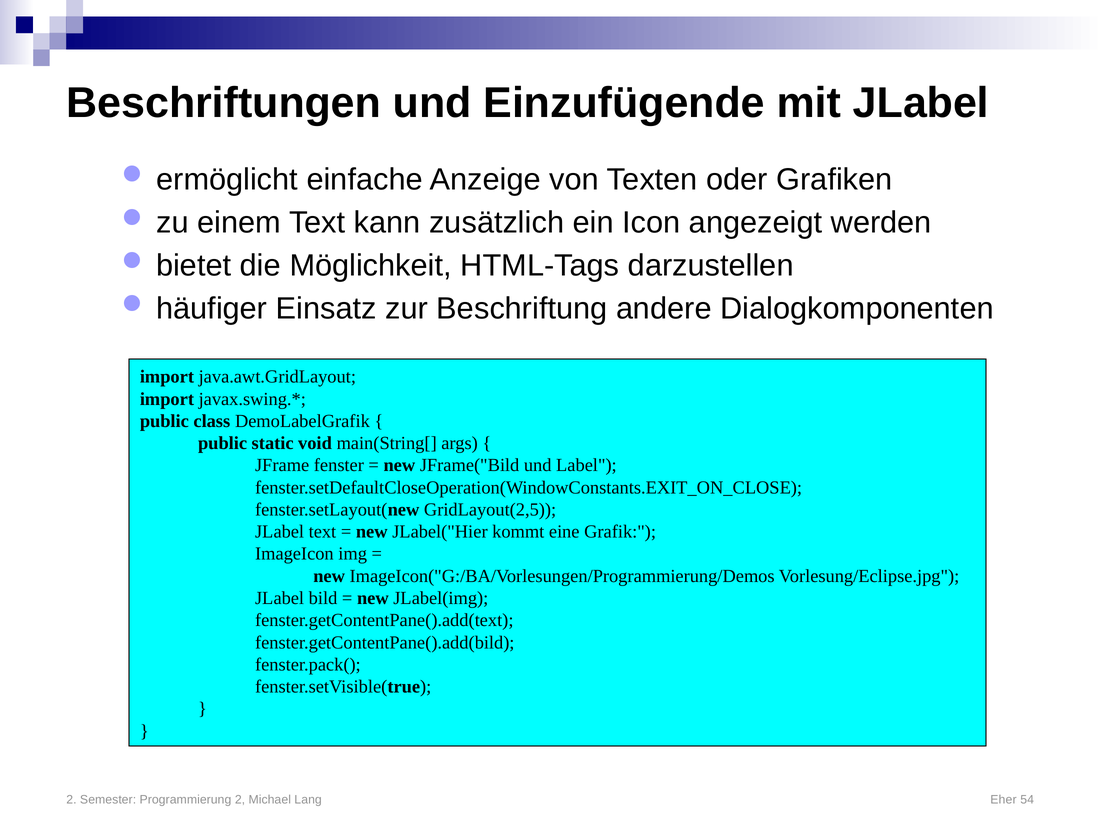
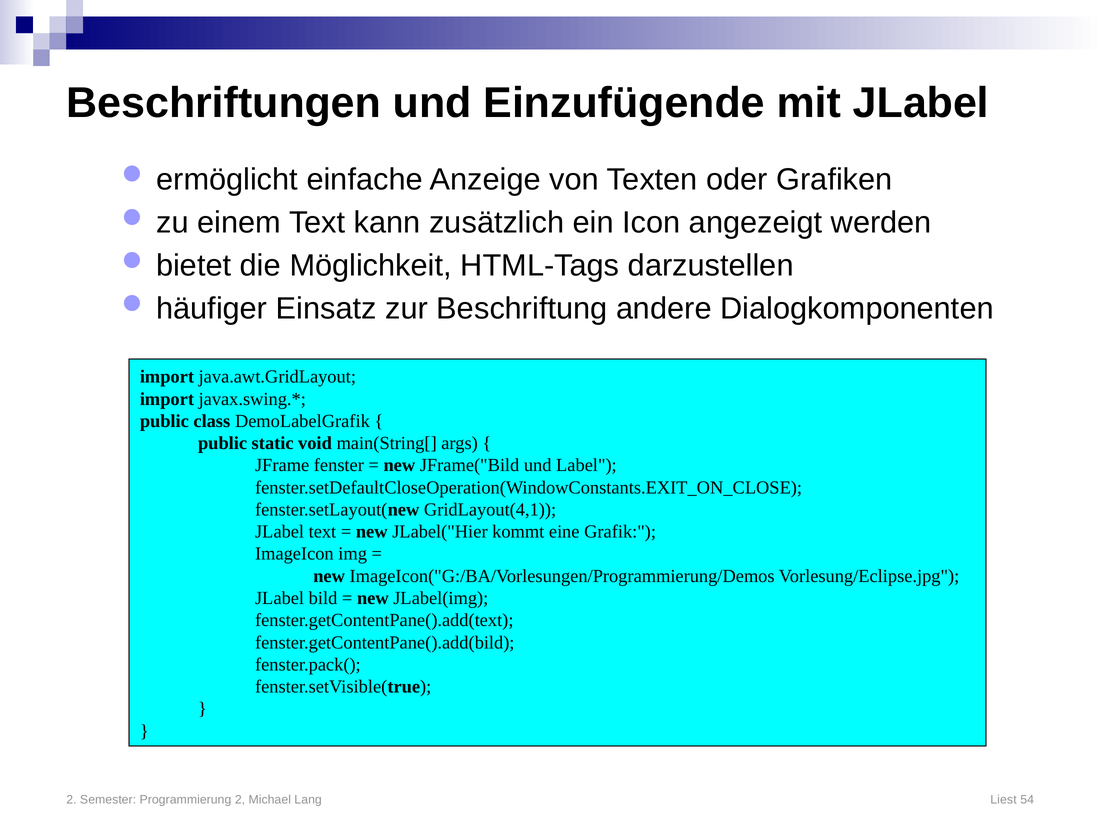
GridLayout(2,5: GridLayout(2,5 -> GridLayout(4,1 (490, 509)
Eher: Eher -> Liest (1003, 799)
